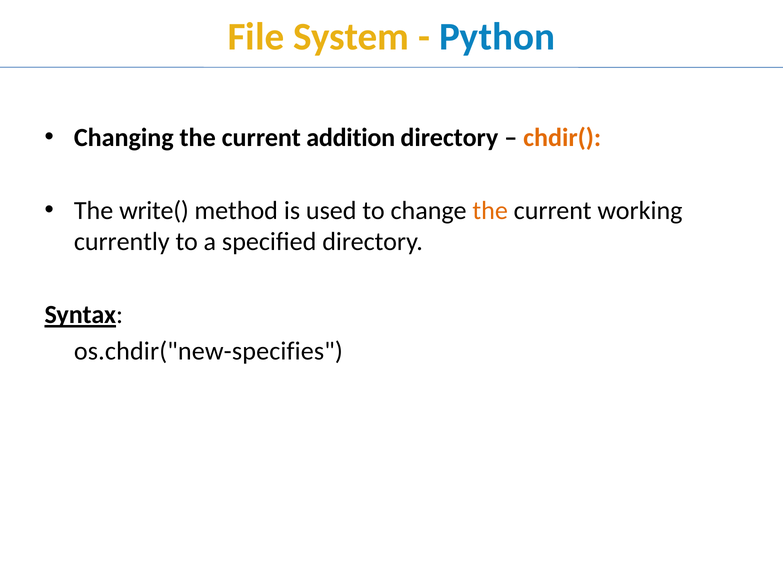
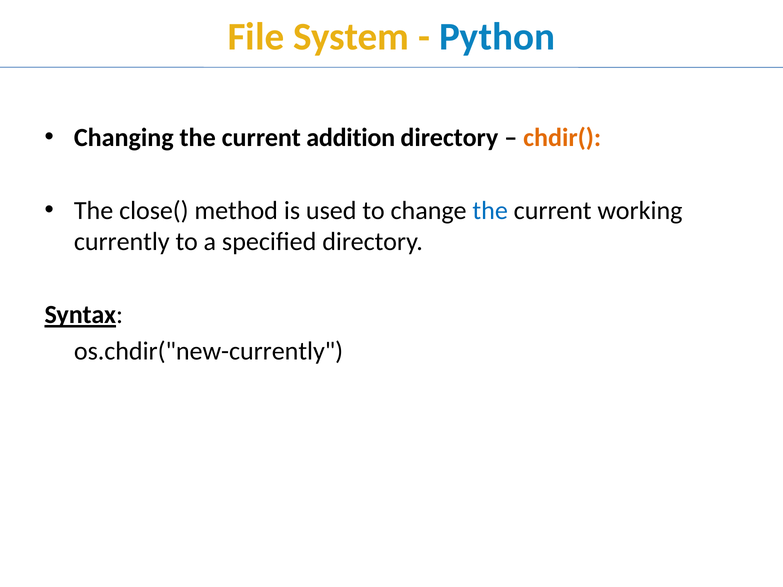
write(: write( -> close( (154, 211)
the colour: orange -> blue (490, 211)
os.chdir("new-specifies: os.chdir("new-specifies -> os.chdir("new-currently (209, 351)
